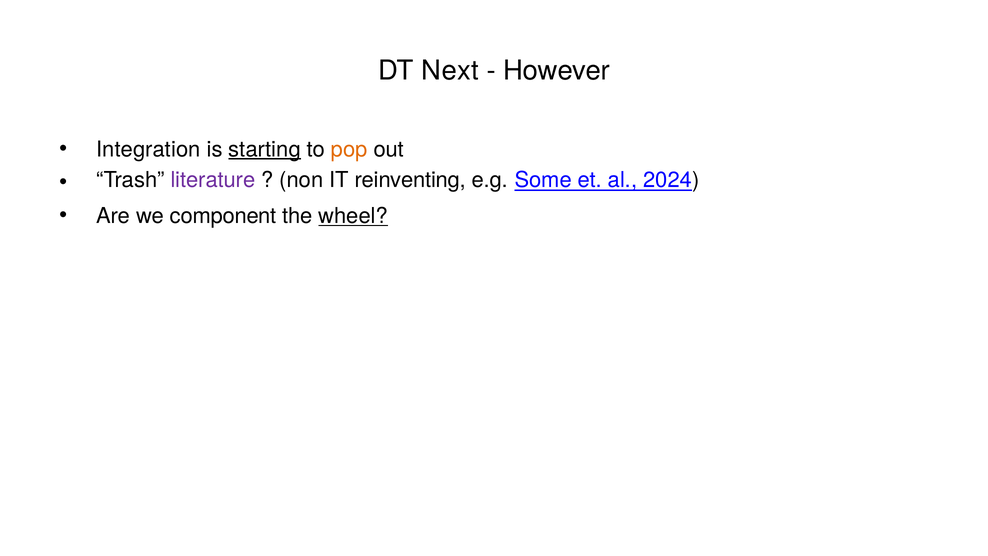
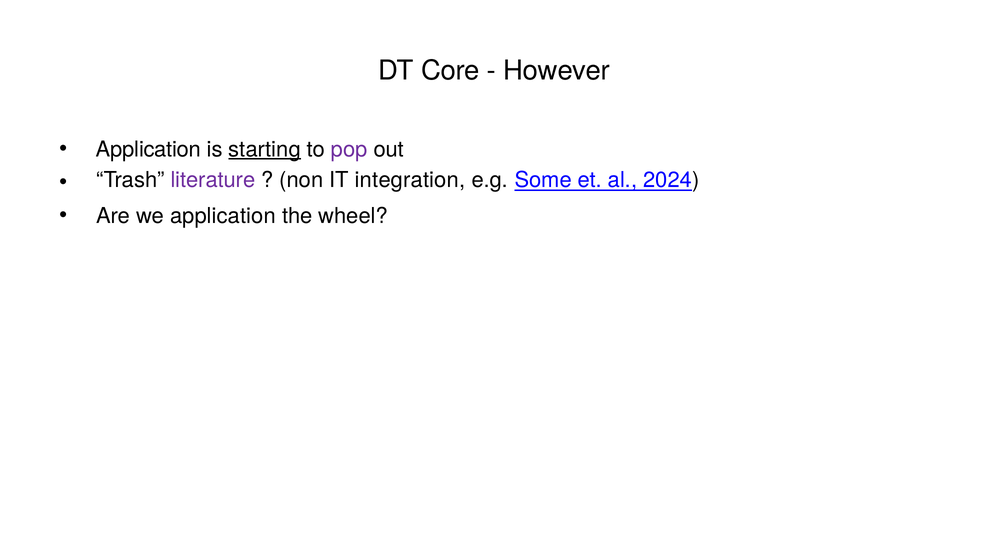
Next: Next -> Core (450, 70)
Integration: Integration -> Application (149, 149)
pop colour: orange -> purple (349, 149)
reinventing: reinventing -> integration (410, 180)
we component: component -> application (223, 216)
wheel underline: present -> none (353, 216)
